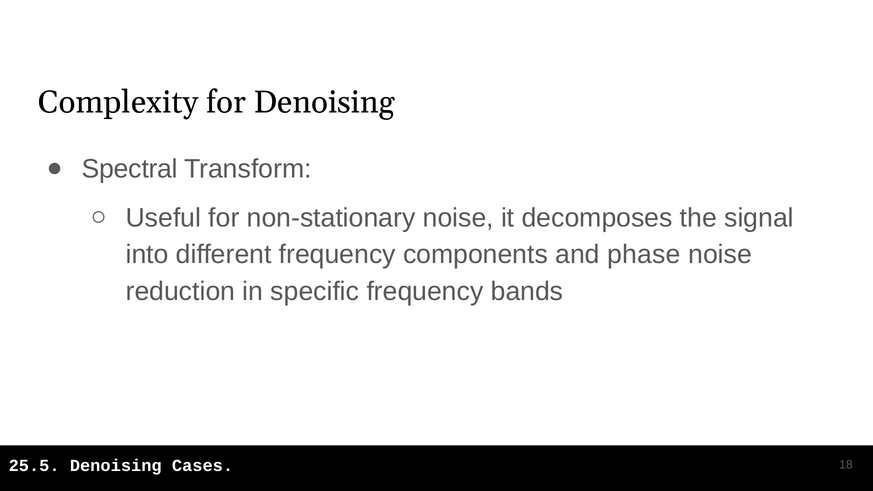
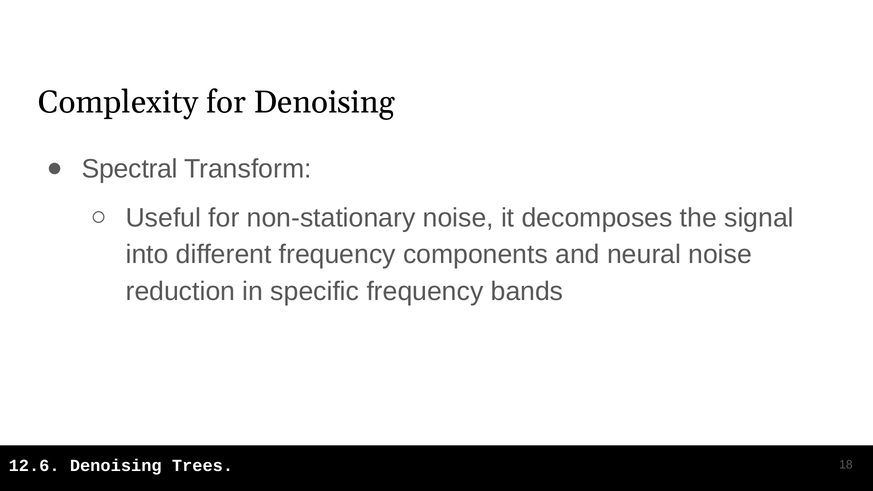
phase: phase -> neural (644, 255)
25.5: 25.5 -> 12.6 (34, 466)
Cases: Cases -> Trees (203, 466)
